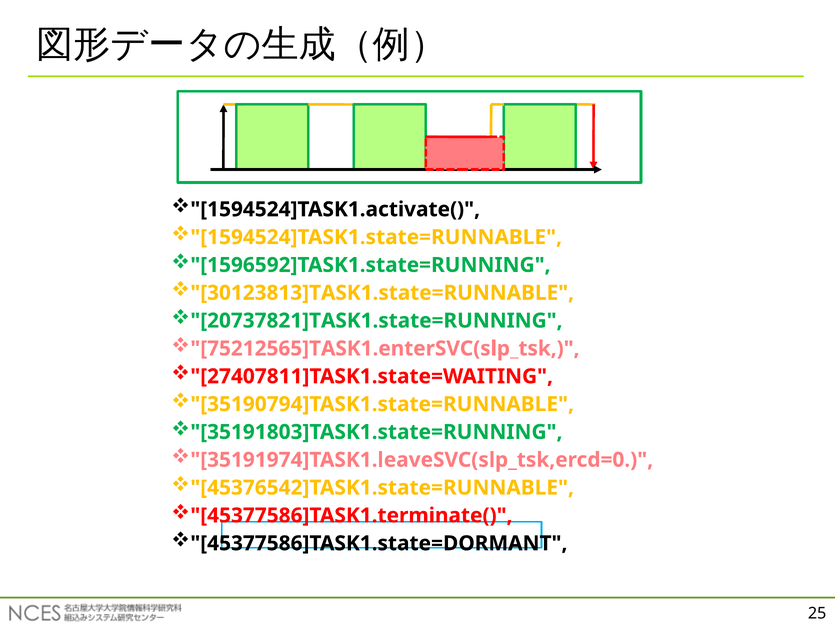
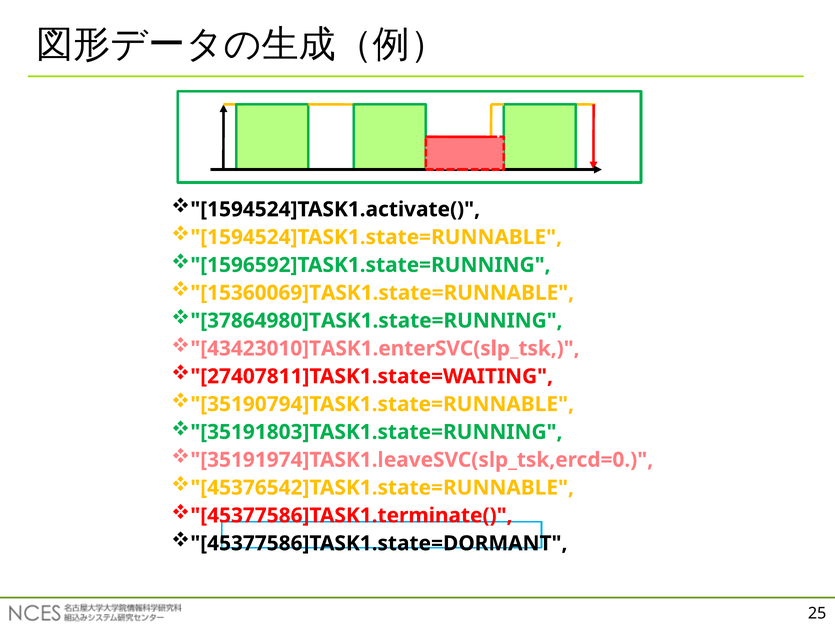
30123813]TASK1.state=RUNNABLE: 30123813]TASK1.state=RUNNABLE -> 15360069]TASK1.state=RUNNABLE (382, 293)
20737821]TASK1.state=RUNNING: 20737821]TASK1.state=RUNNING -> 37864980]TASK1.state=RUNNING (376, 321)
75212565]TASK1.enterSVC(slp_tsk: 75212565]TASK1.enterSVC(slp_tsk -> 43423010]TASK1.enterSVC(slp_tsk (385, 349)
